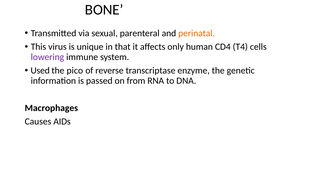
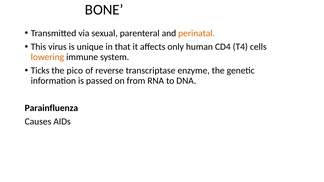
lowering colour: purple -> orange (47, 57)
Used: Used -> Ticks (40, 71)
Macrophages: Macrophages -> Parainfluenza (51, 108)
